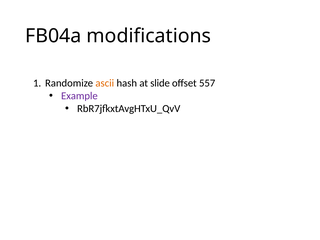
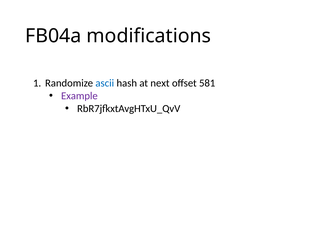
ascii colour: orange -> blue (105, 83)
slide: slide -> next (160, 83)
557: 557 -> 581 (207, 83)
